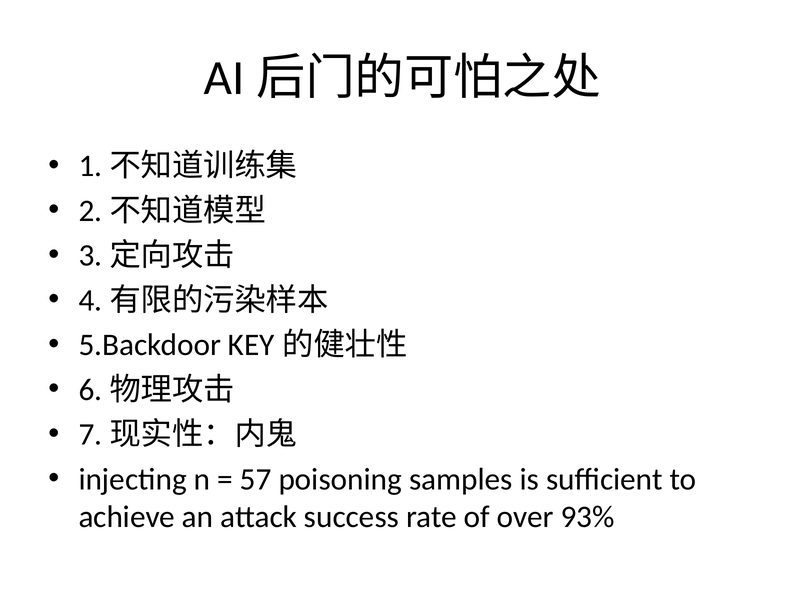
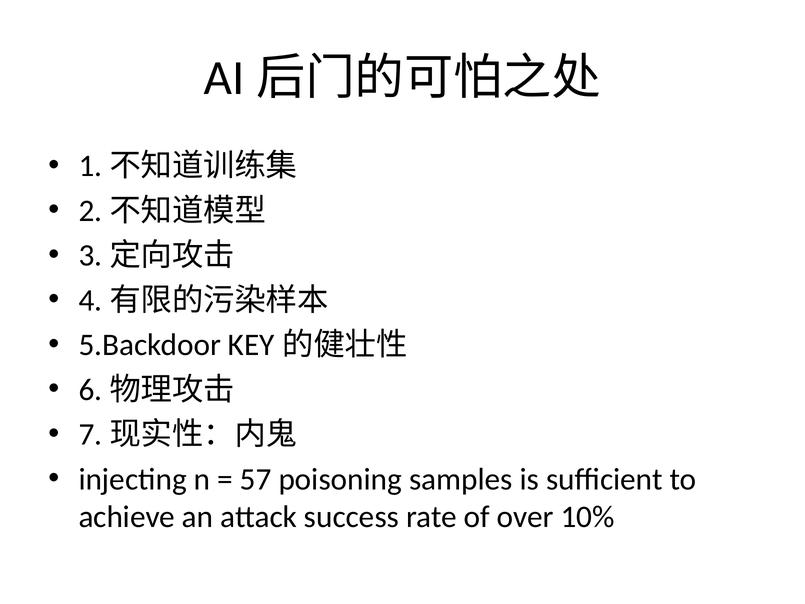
93%: 93% -> 10% (588, 517)
